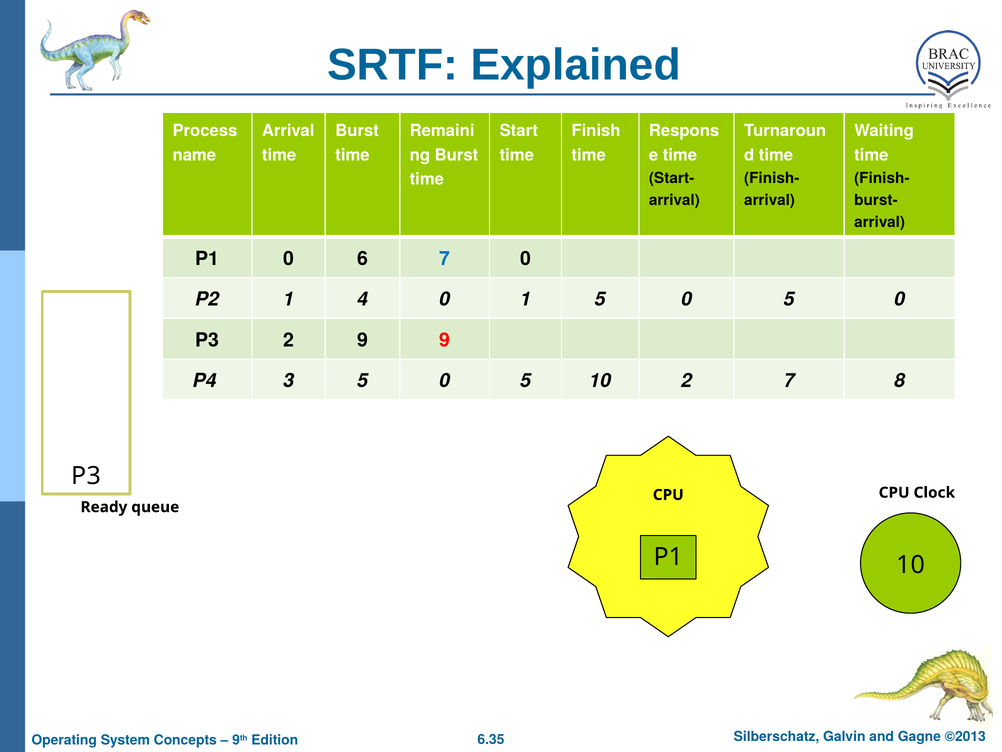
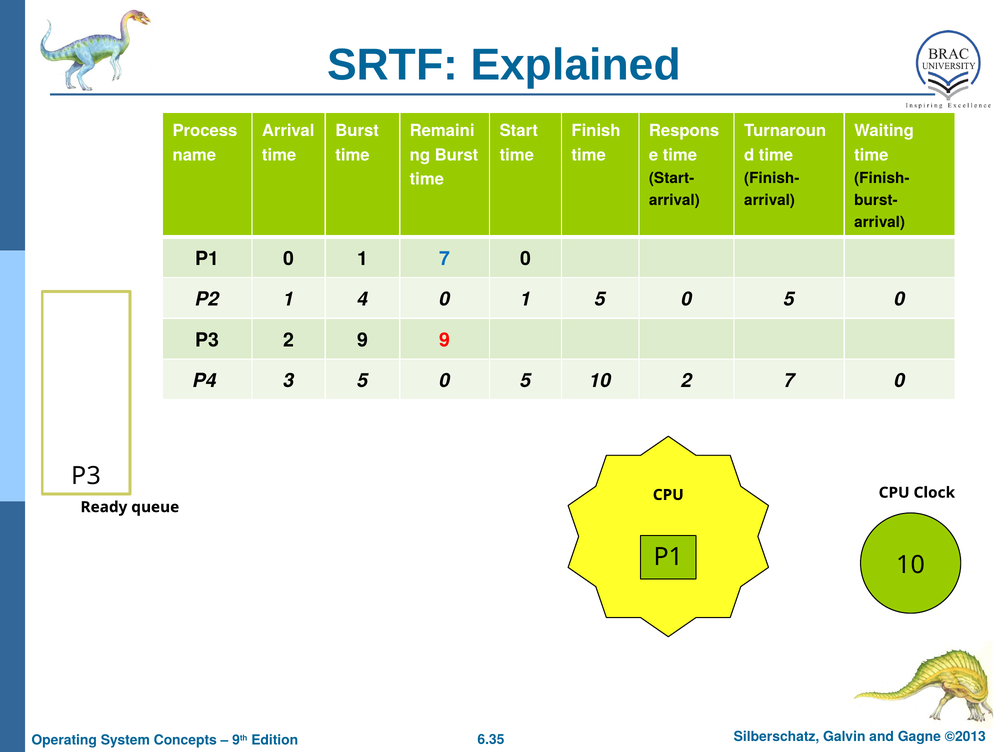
P1 0 6: 6 -> 1 (363, 259)
2 7 8: 8 -> 0 (900, 381)
